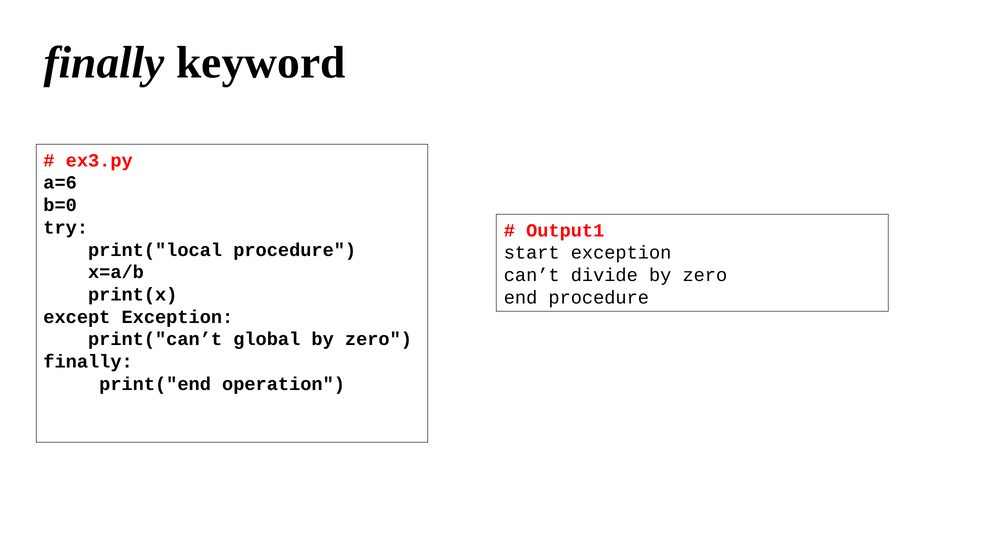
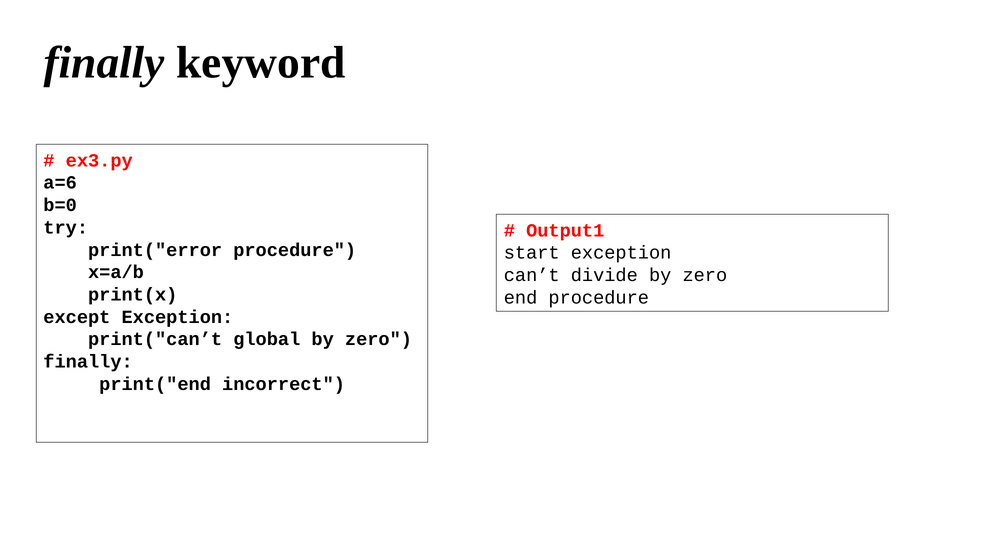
print("local: print("local -> print("error (155, 250)
operation: operation -> incorrect (284, 384)
